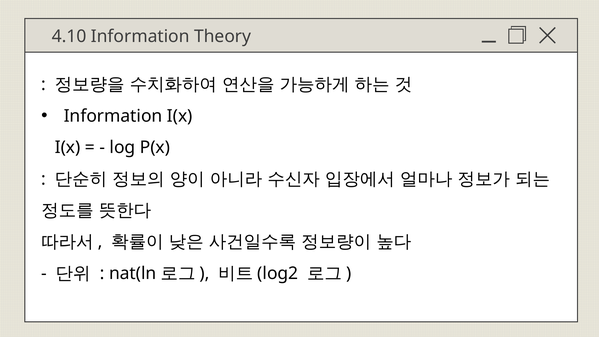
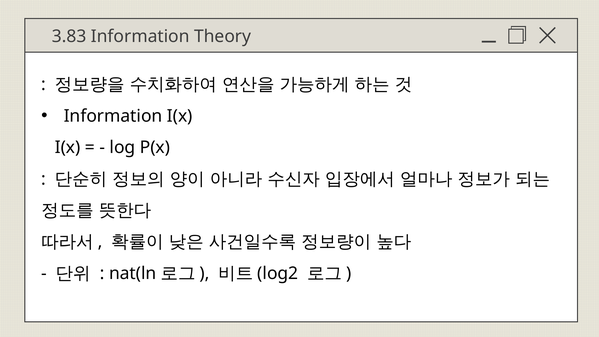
4.10: 4.10 -> 3.83 (69, 37)
